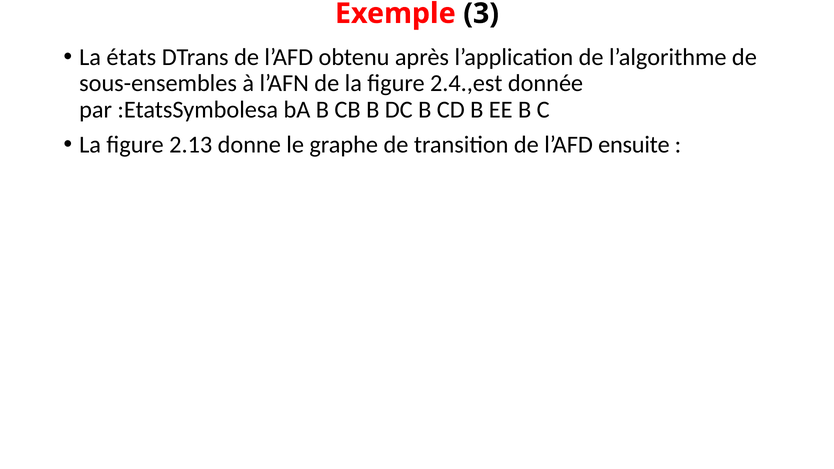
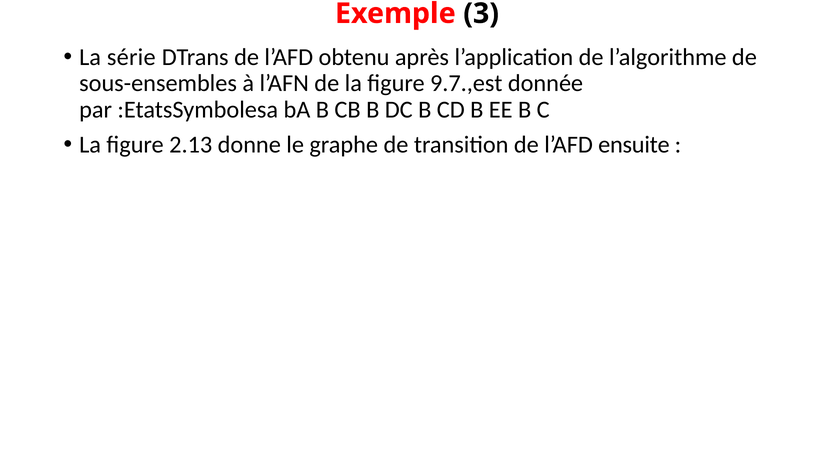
états: états -> série (131, 57)
2.4.,est: 2.4.,est -> 9.7.,est (466, 83)
